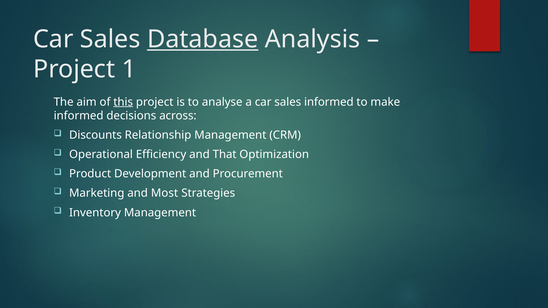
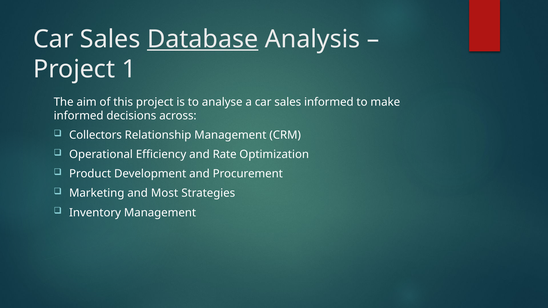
this underline: present -> none (123, 102)
Discounts: Discounts -> Collectors (95, 135)
That: That -> Rate (225, 155)
